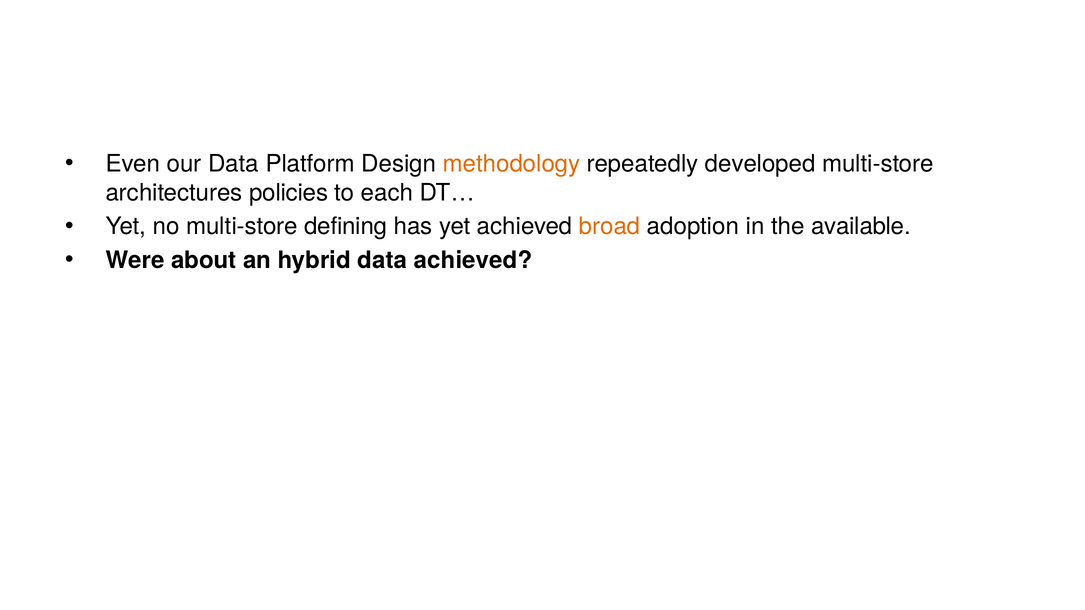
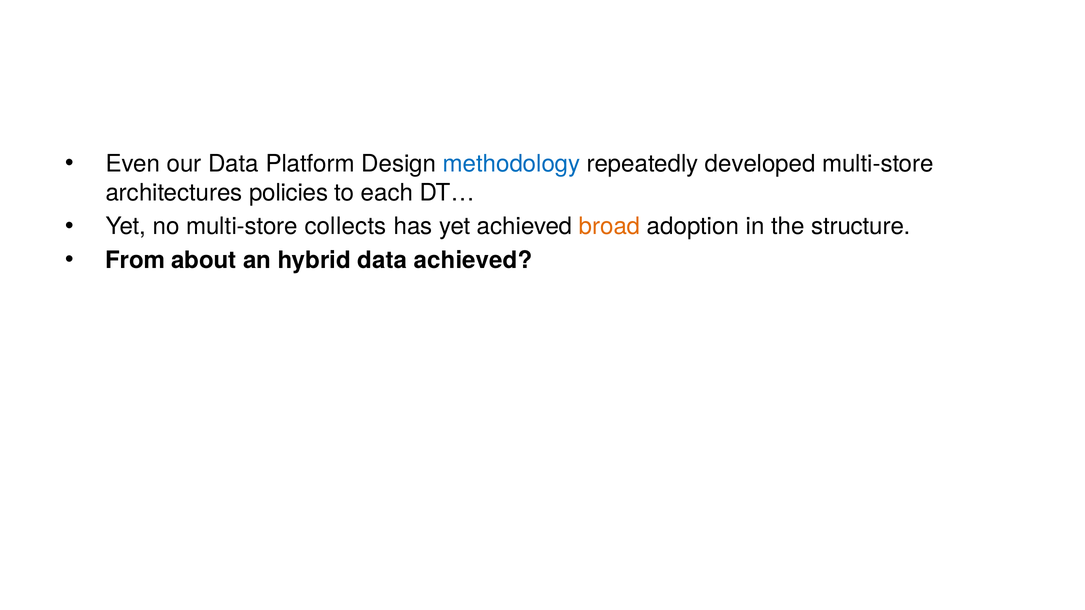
methodology colour: orange -> blue (512, 164)
defining: defining -> collects (346, 227)
available: available -> structure (861, 227)
Were: Were -> From (135, 260)
